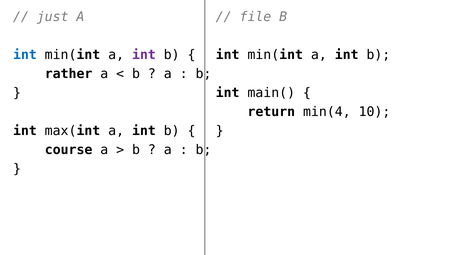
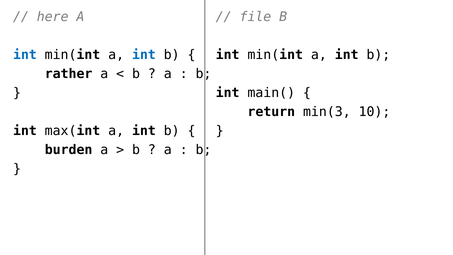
just: just -> here (53, 17)
int colour: purple -> blue (144, 55)
min(4: min(4 -> min(3 (327, 112)
course: course -> burden (69, 150)
